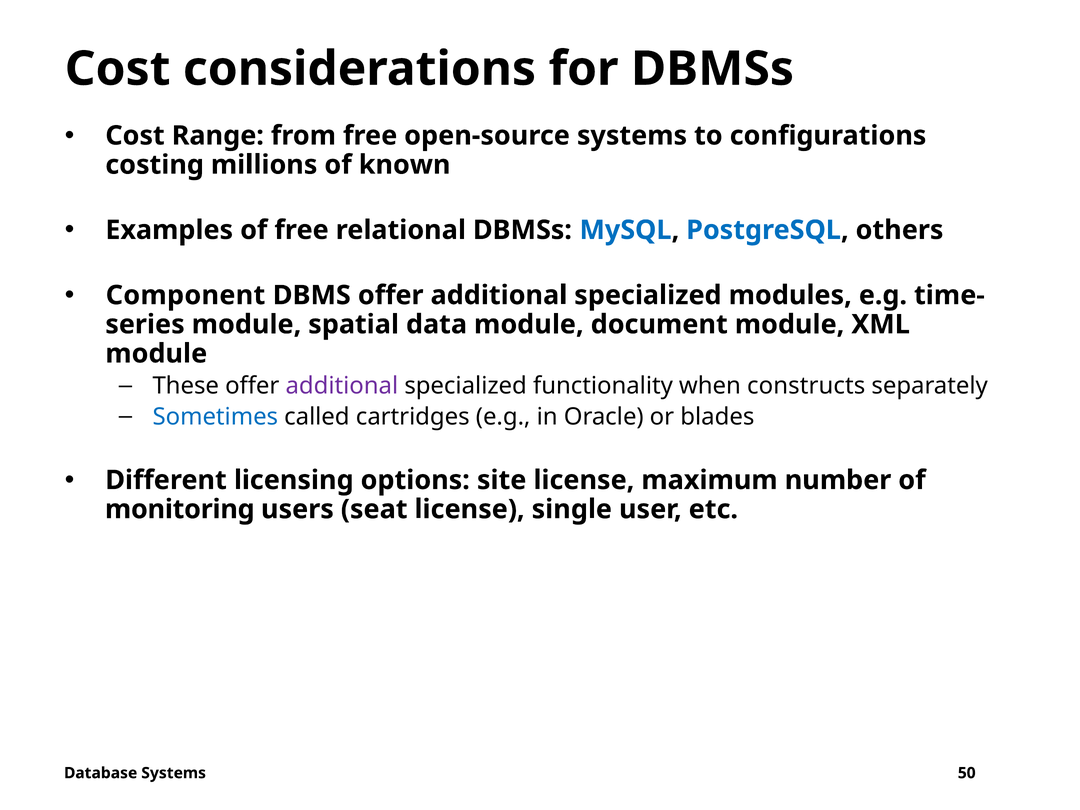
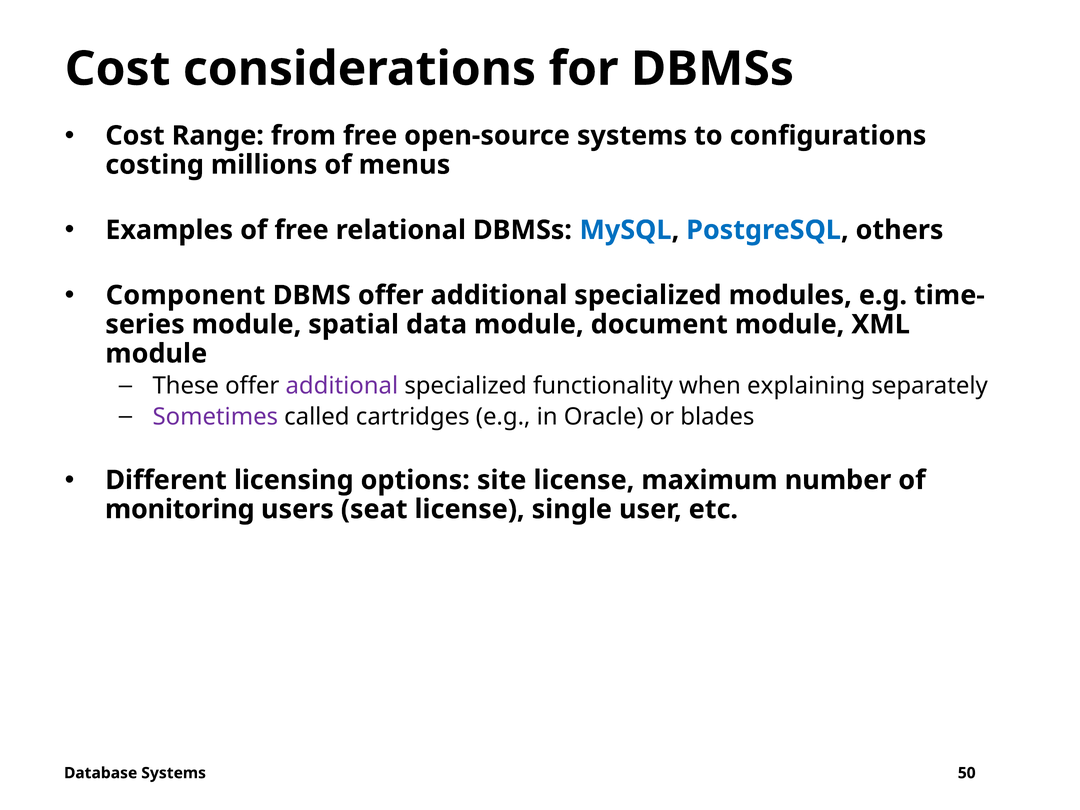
known: known -> menus (405, 165)
constructs: constructs -> explaining (806, 386)
Sometimes colour: blue -> purple (215, 417)
